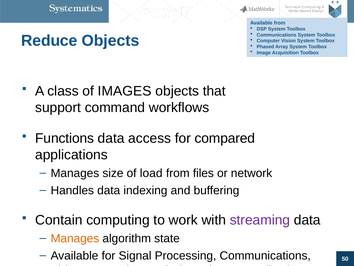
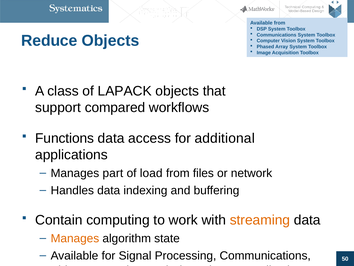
IMAGES: IMAGES -> LAPACK (125, 91)
command: command -> compared (115, 107)
compared: compared -> additional (225, 138)
size: size -> part (113, 173)
streaming colour: purple -> orange (260, 220)
